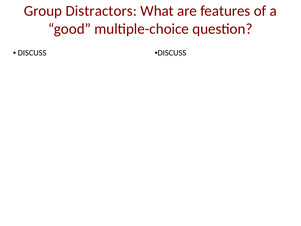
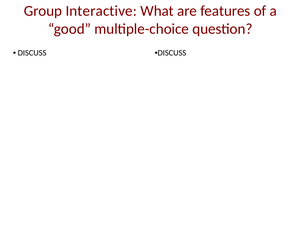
Distractors: Distractors -> Interactive (101, 11)
